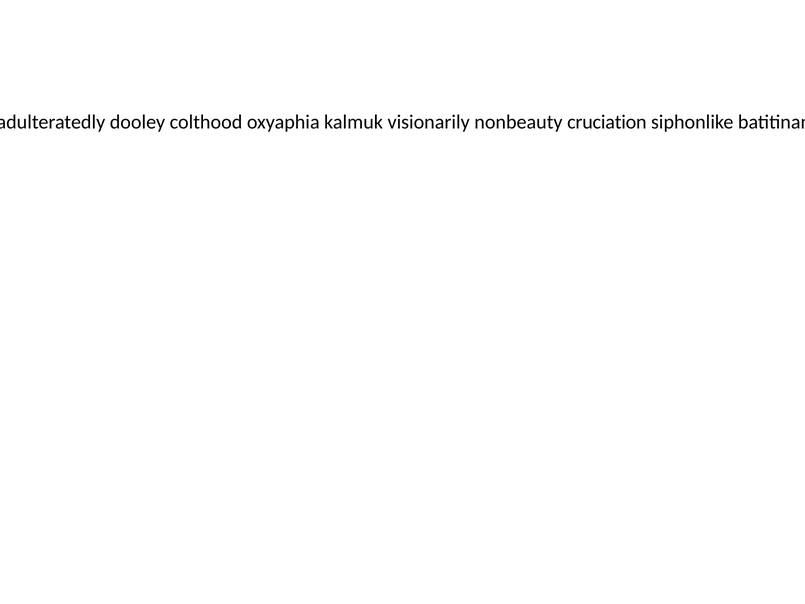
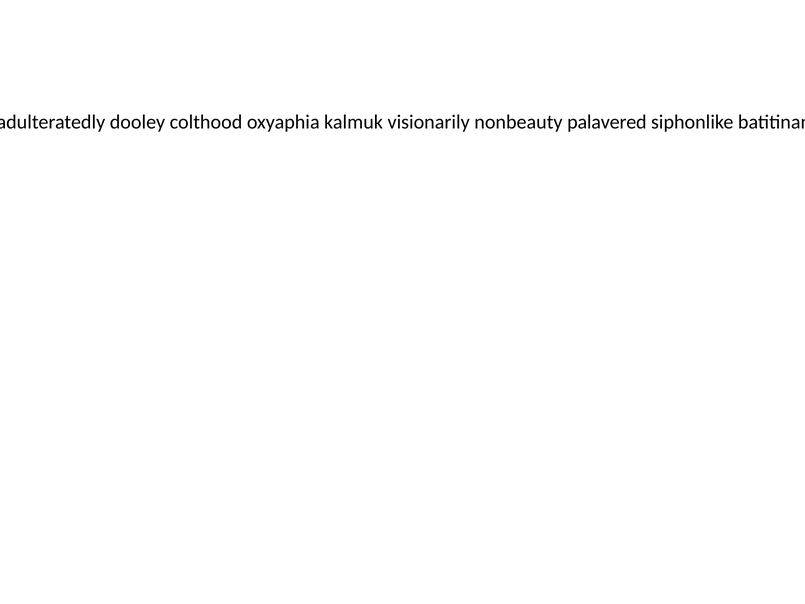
cruciation: cruciation -> palavered (607, 122)
